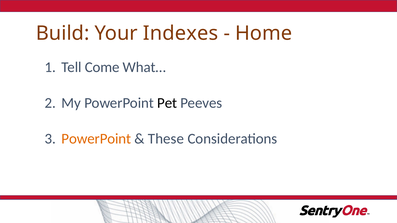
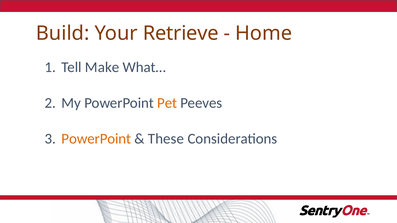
Indexes: Indexes -> Retrieve (181, 33)
Come: Come -> Make (102, 67)
Pet colour: black -> orange (167, 103)
